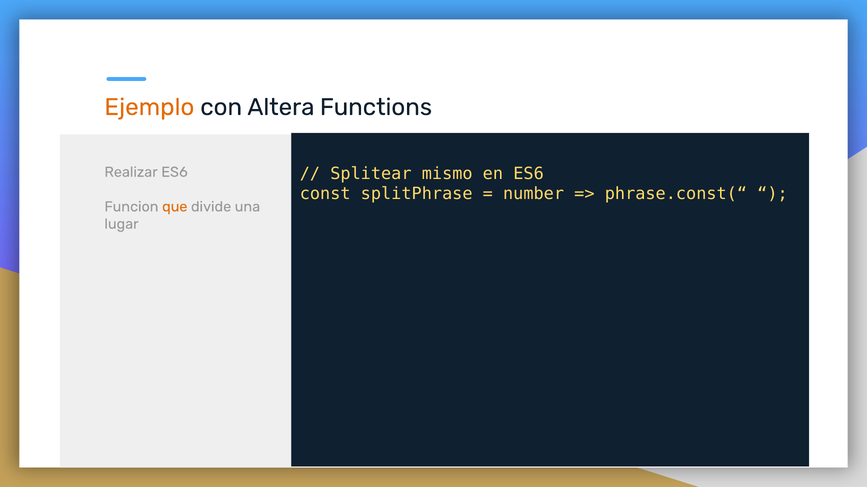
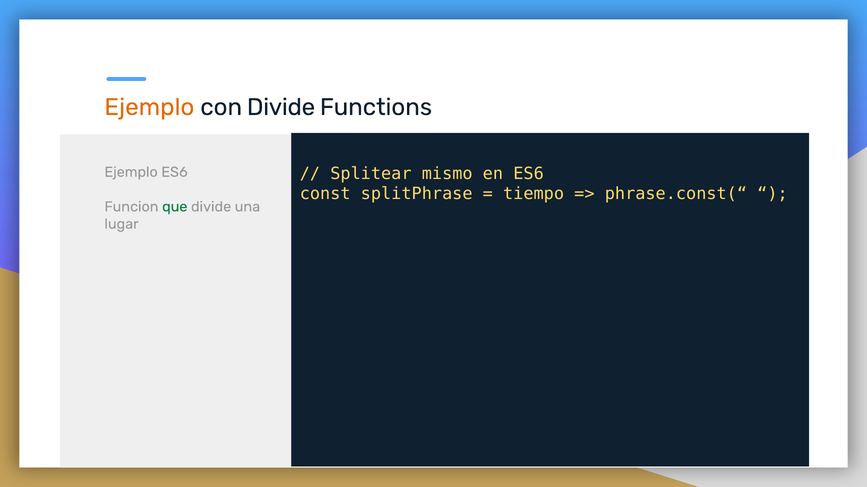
con Altera: Altera -> Divide (281, 107)
Realizar: Realizar -> Ejemplo (131, 172)
number: number -> tiempo (534, 194)
que colour: orange -> green (175, 207)
